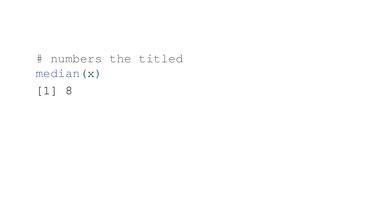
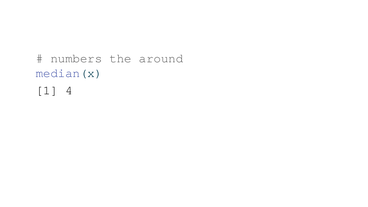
titled: titled -> around (161, 58)
8: 8 -> 4 (69, 90)
